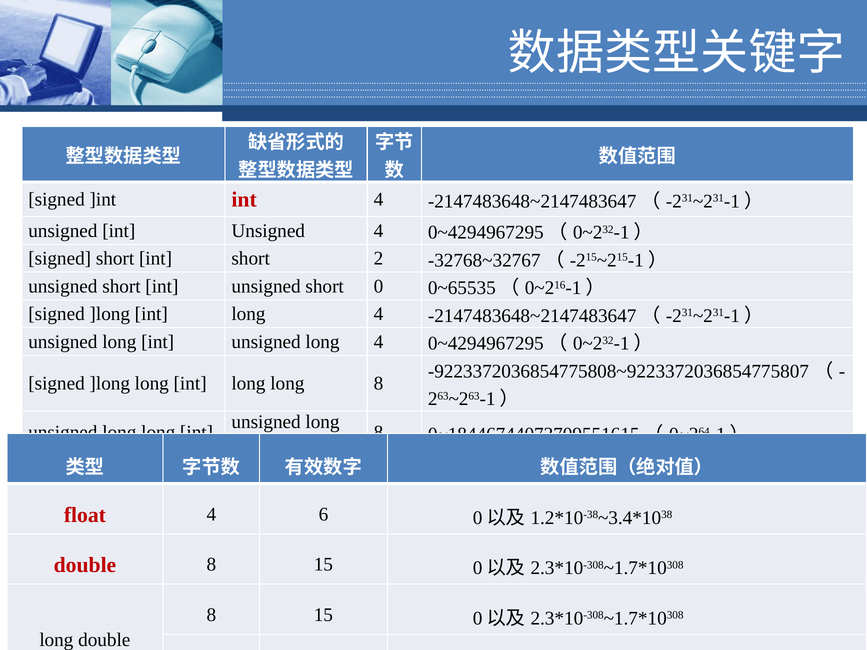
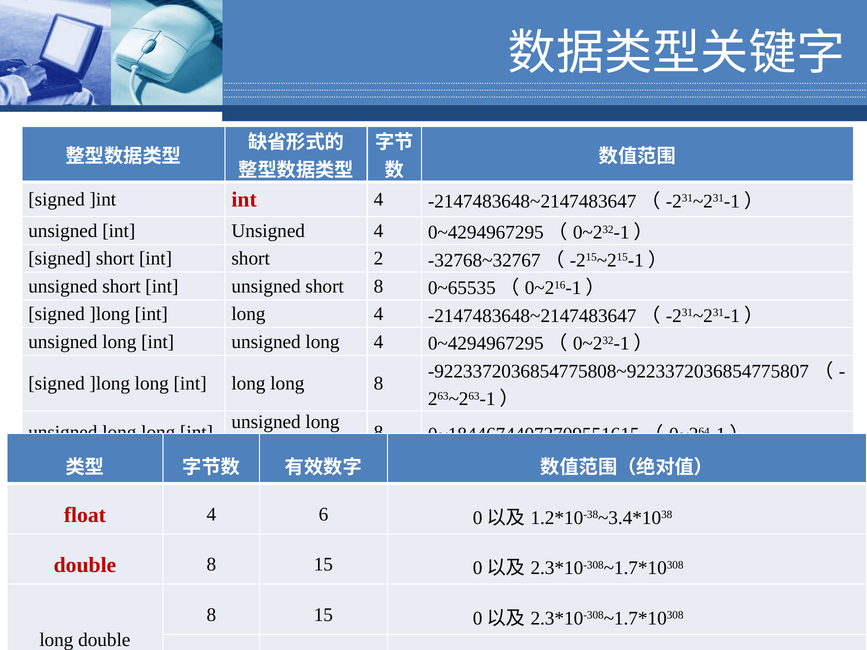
short 0: 0 -> 8 (379, 286)
